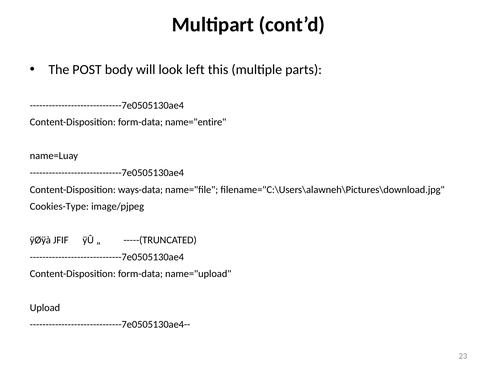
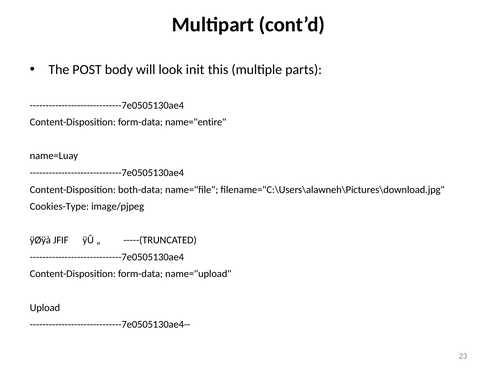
left: left -> init (195, 70)
ways-data: ways-data -> both-data (140, 189)
